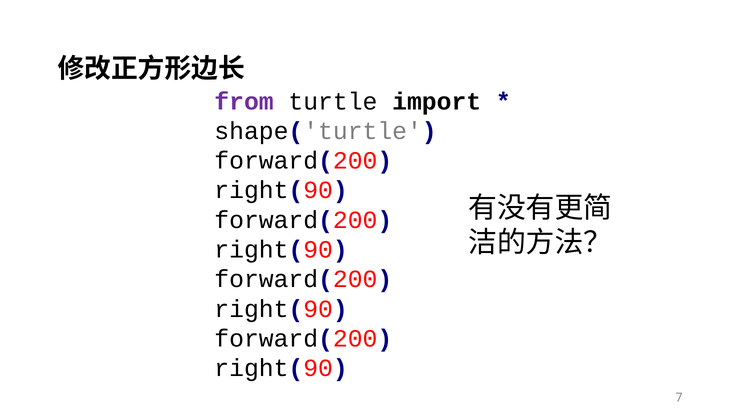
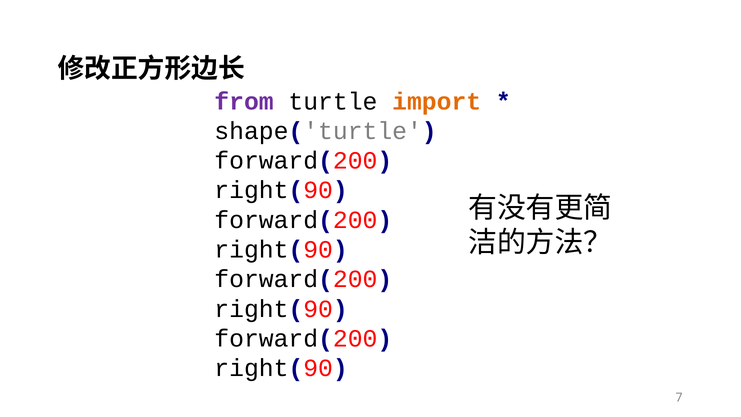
import colour: black -> orange (437, 101)
